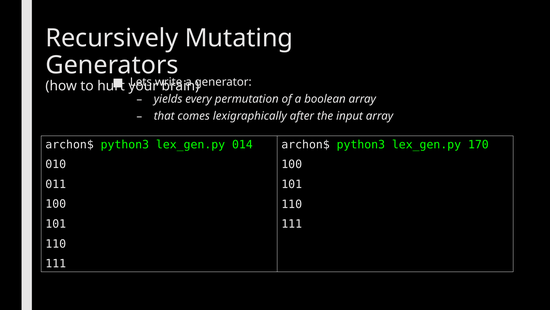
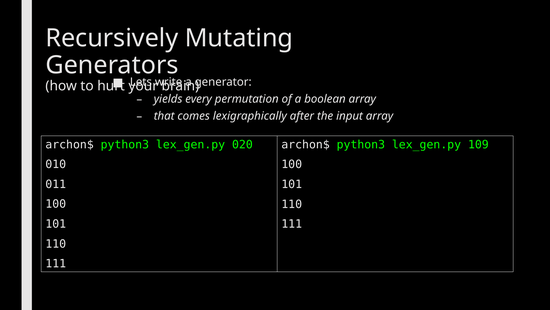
014: 014 -> 020 (242, 144)
170: 170 -> 109 (478, 144)
